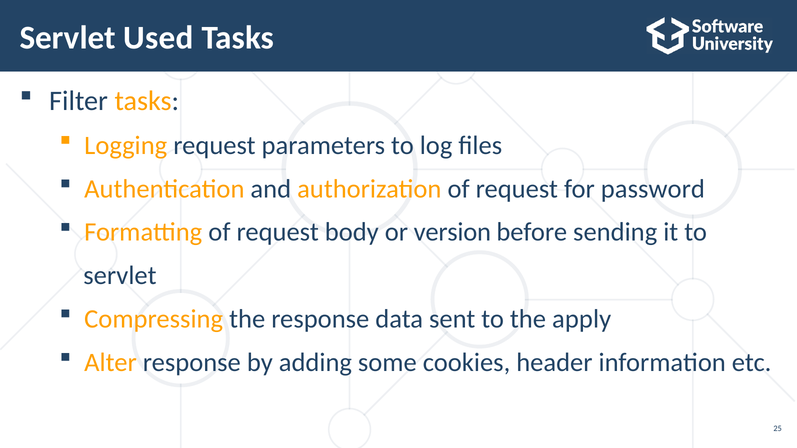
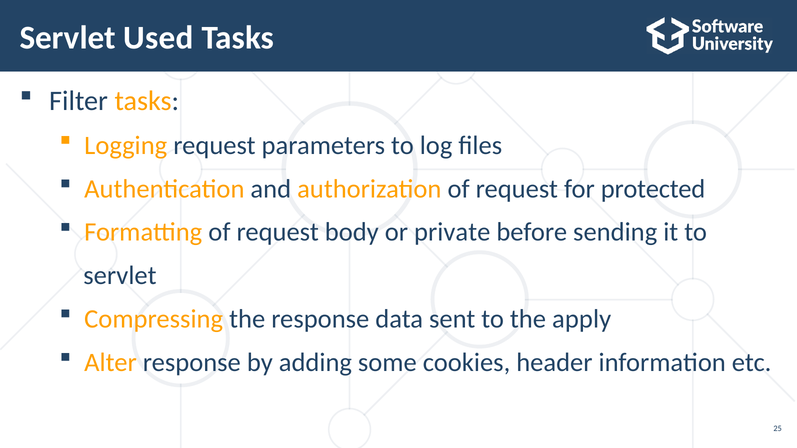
password: password -> protected (653, 189)
version: version -> private (452, 232)
